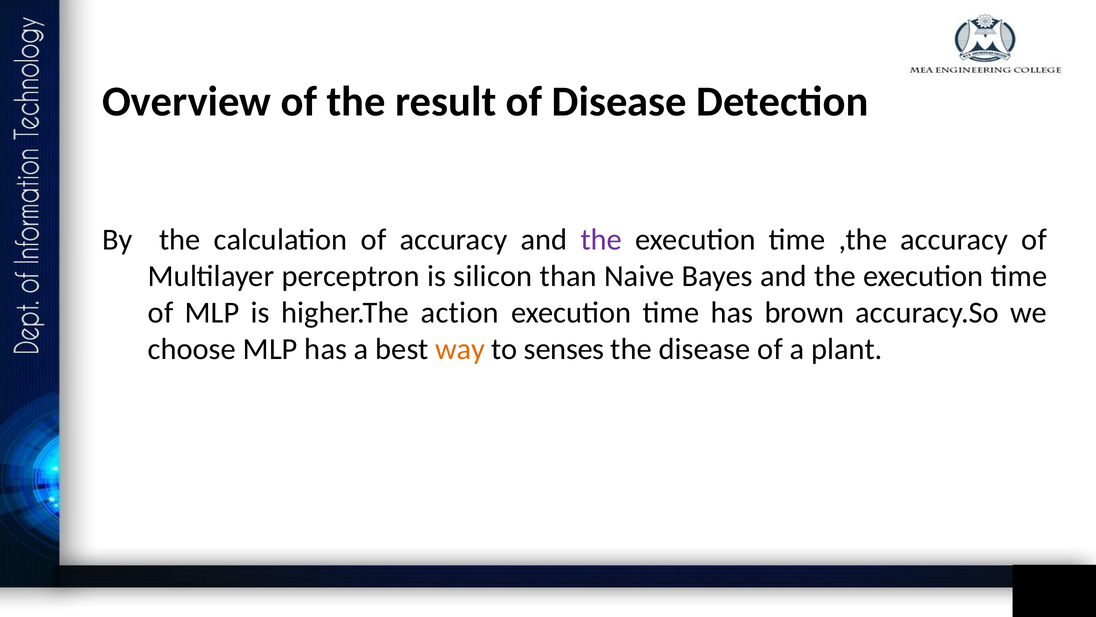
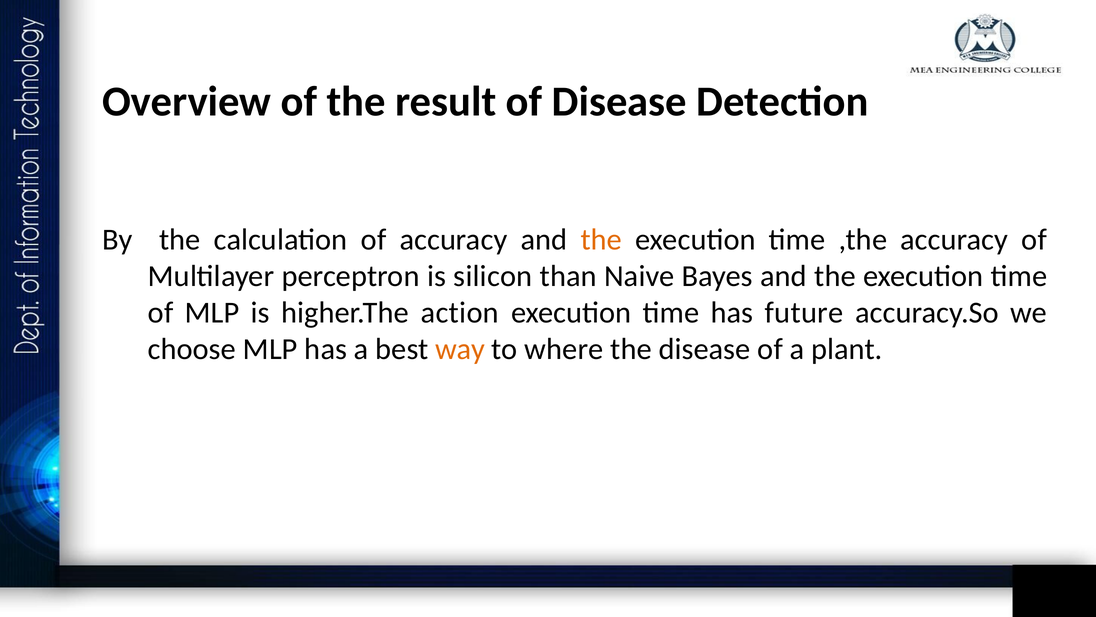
the colour: purple -> orange (601, 239)
brown: brown -> future (804, 312)
senses: senses -> where (564, 349)
